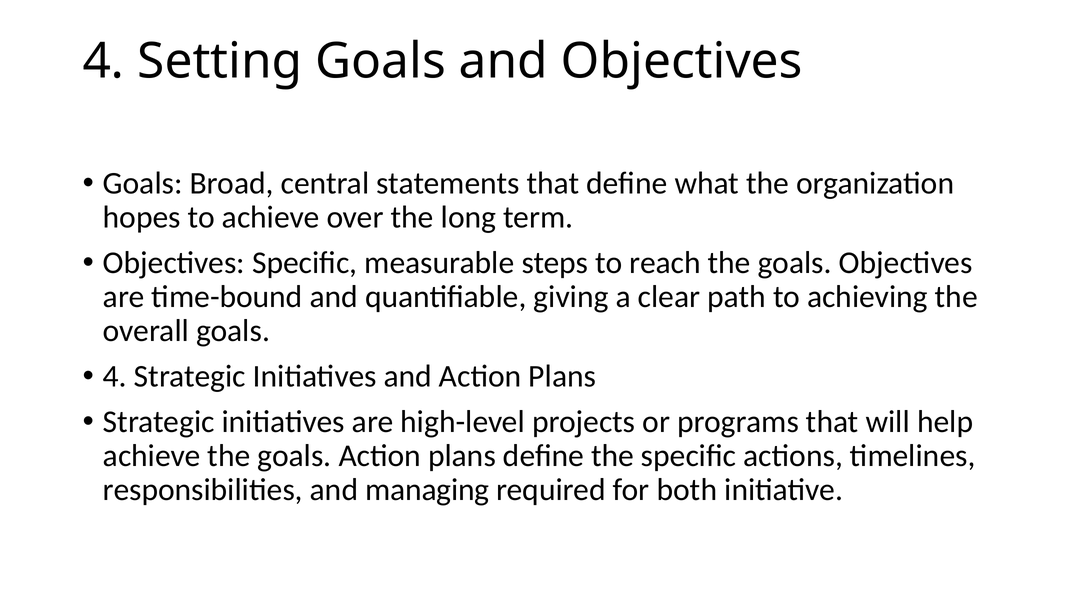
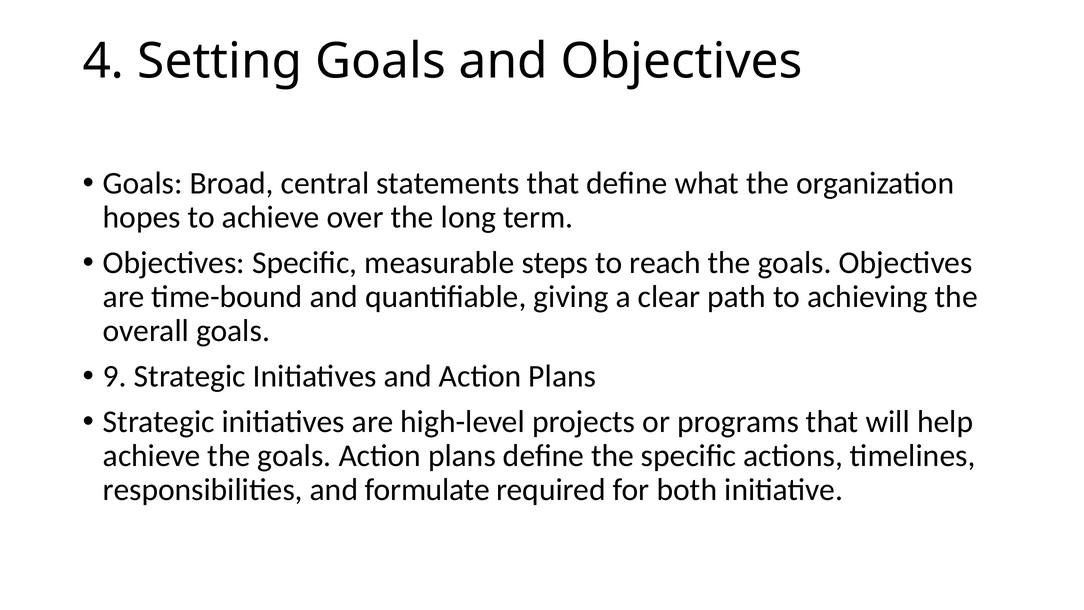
4: 4 -> 9 (115, 376)
managing: managing -> formulate (427, 490)
